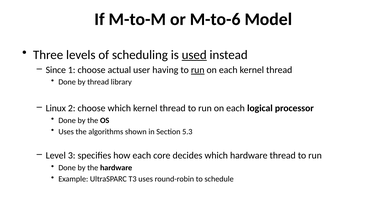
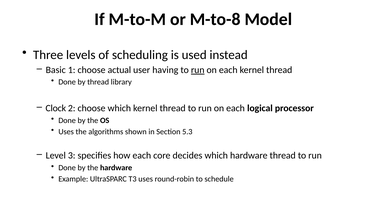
M-to-6: M-to-6 -> M-to-8 (215, 19)
used underline: present -> none (194, 55)
Since: Since -> Basic (56, 70)
Linux: Linux -> Clock (56, 108)
